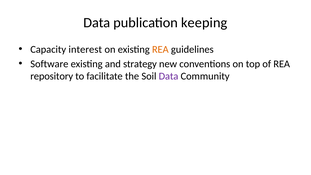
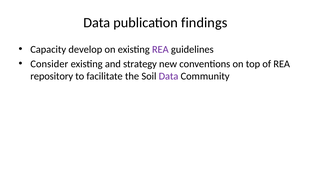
keeping: keeping -> findings (204, 23)
interest: interest -> develop (85, 49)
REA colour: orange -> purple (160, 49)
Software: Software -> Consider (49, 64)
